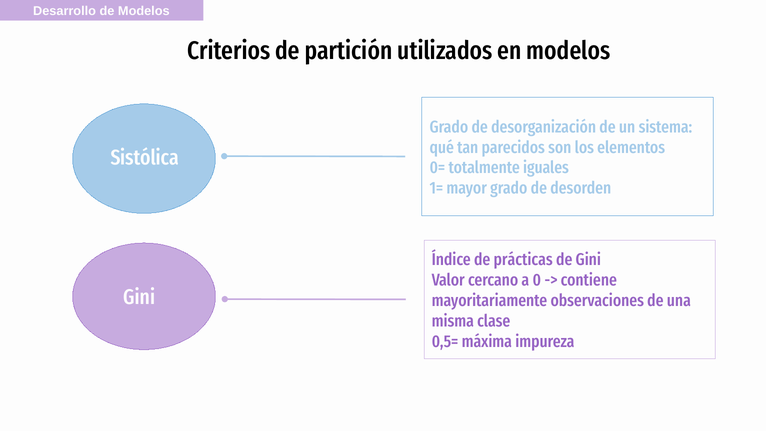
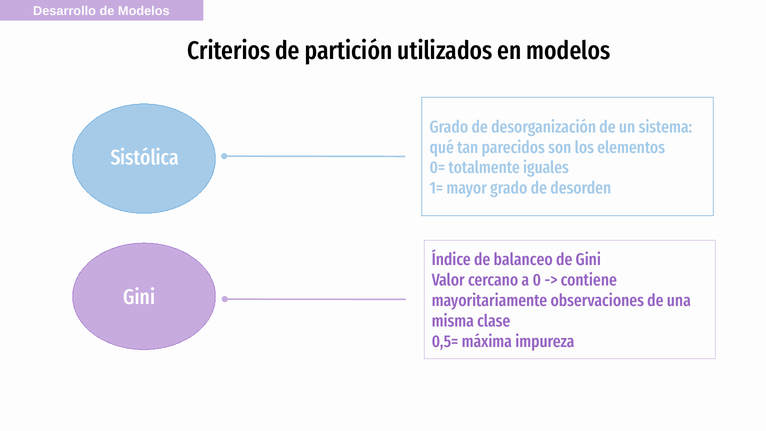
prácticas: prácticas -> balanceo (523, 260)
